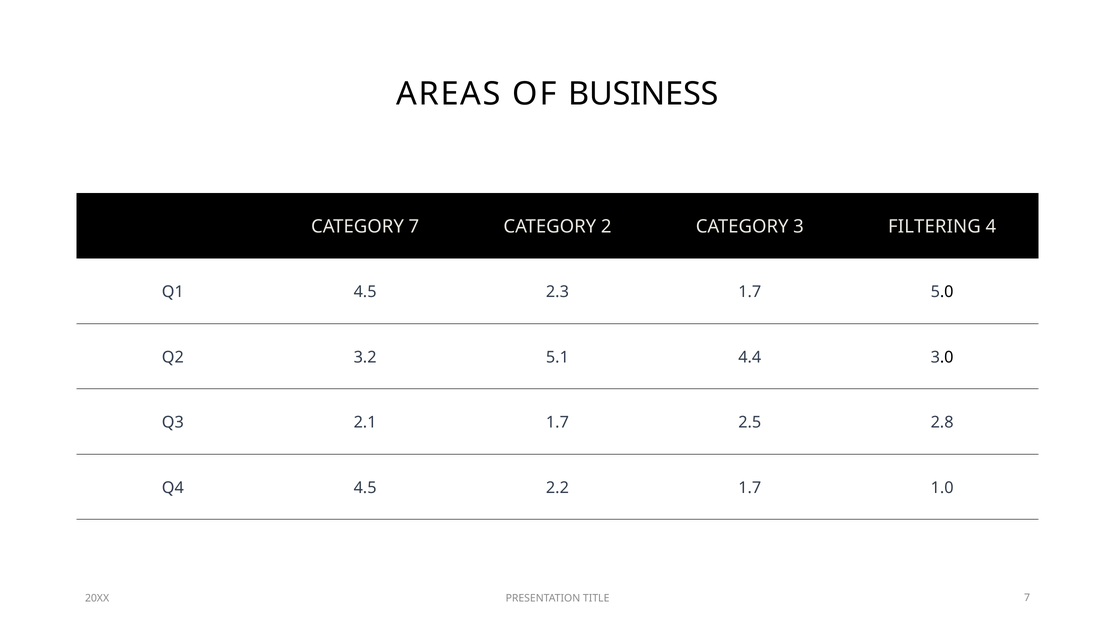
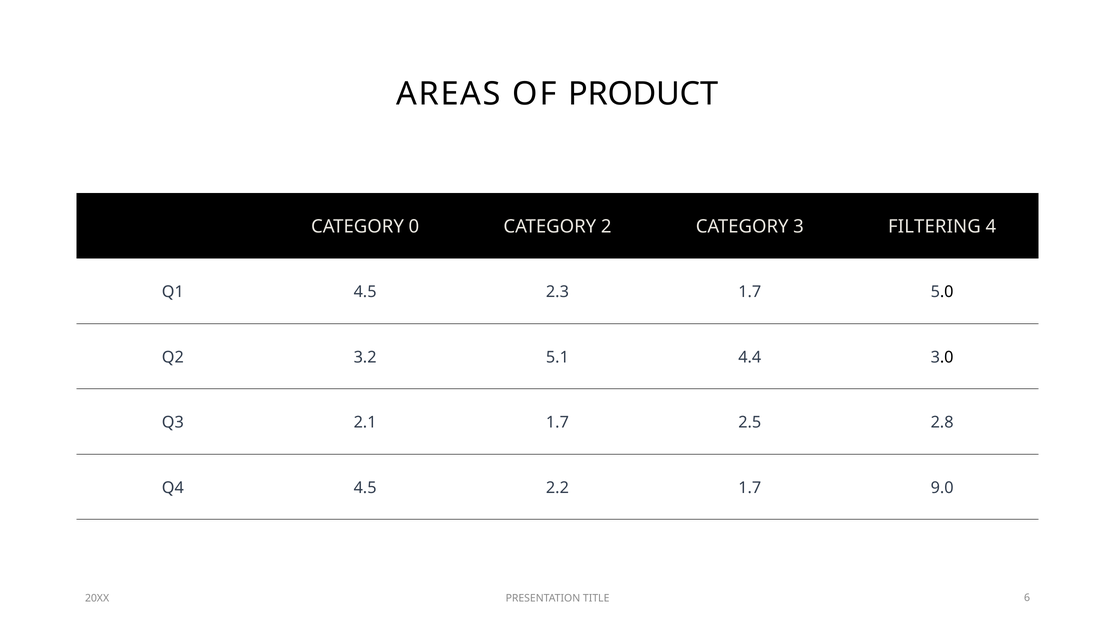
BUSINESS: BUSINESS -> PRODUCT (643, 94)
CATEGORY 7: 7 -> 0 (414, 227)
1.0: 1.0 -> 9.0 (942, 488)
TITLE 7: 7 -> 6 (1027, 598)
